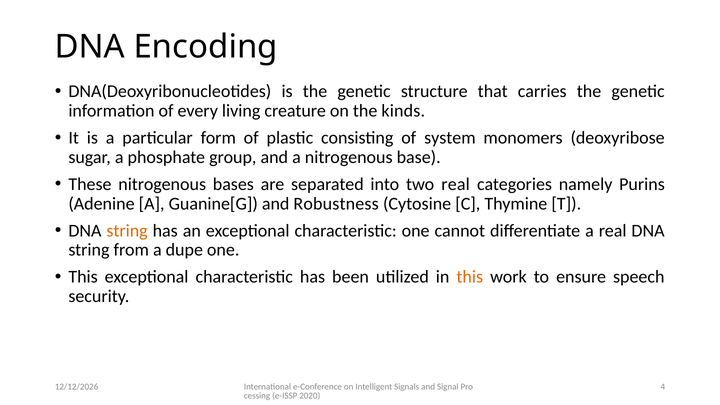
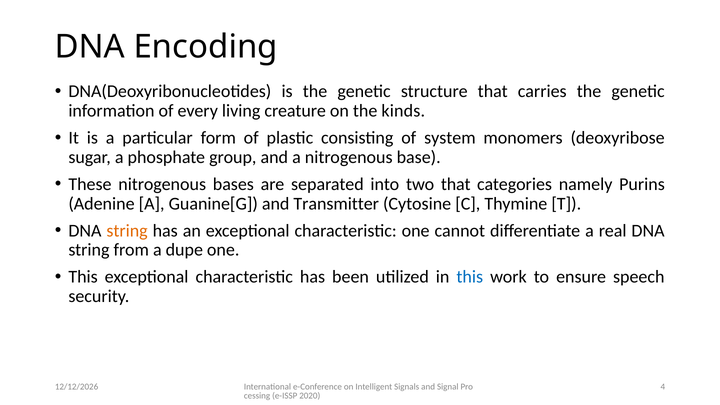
two real: real -> that (456, 184)
Robustness: Robustness -> Transmitter (336, 204)
this colour: orange -> blue (470, 277)
